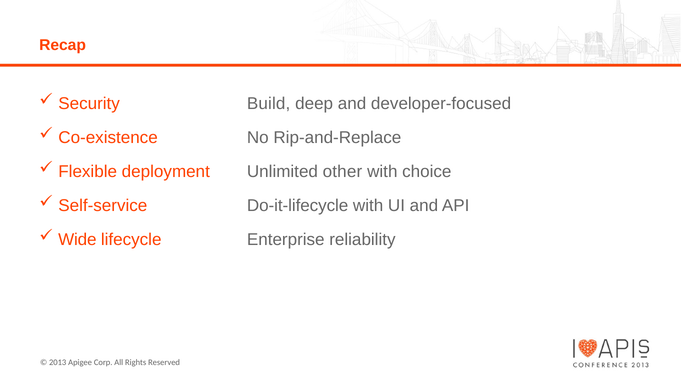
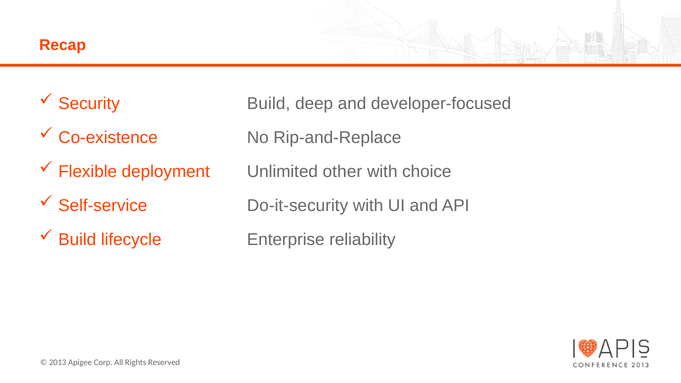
Do-it-lifecycle: Do-it-lifecycle -> Do-it-security (298, 206)
Wide: Wide -> Build (77, 240)
